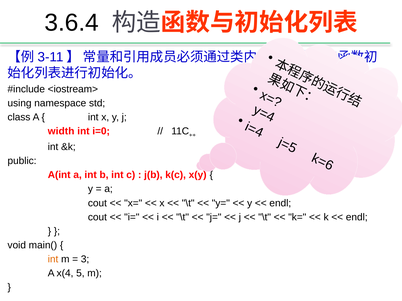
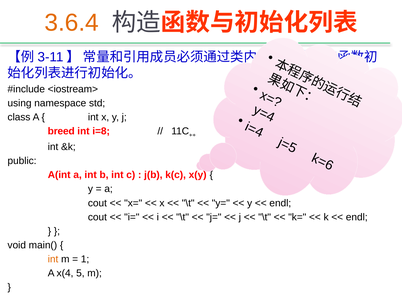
3.6.4 colour: black -> orange (72, 23)
width: width -> breed (61, 131)
i=0: i=0 -> i=8 (101, 131)
3: 3 -> 1 (85, 260)
